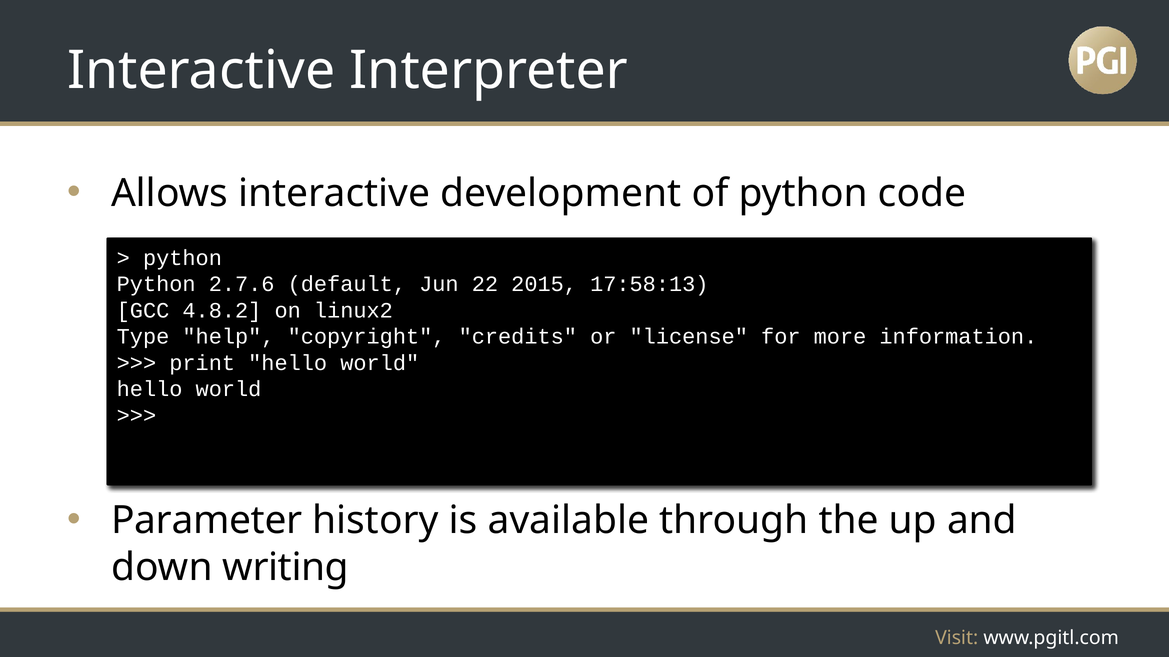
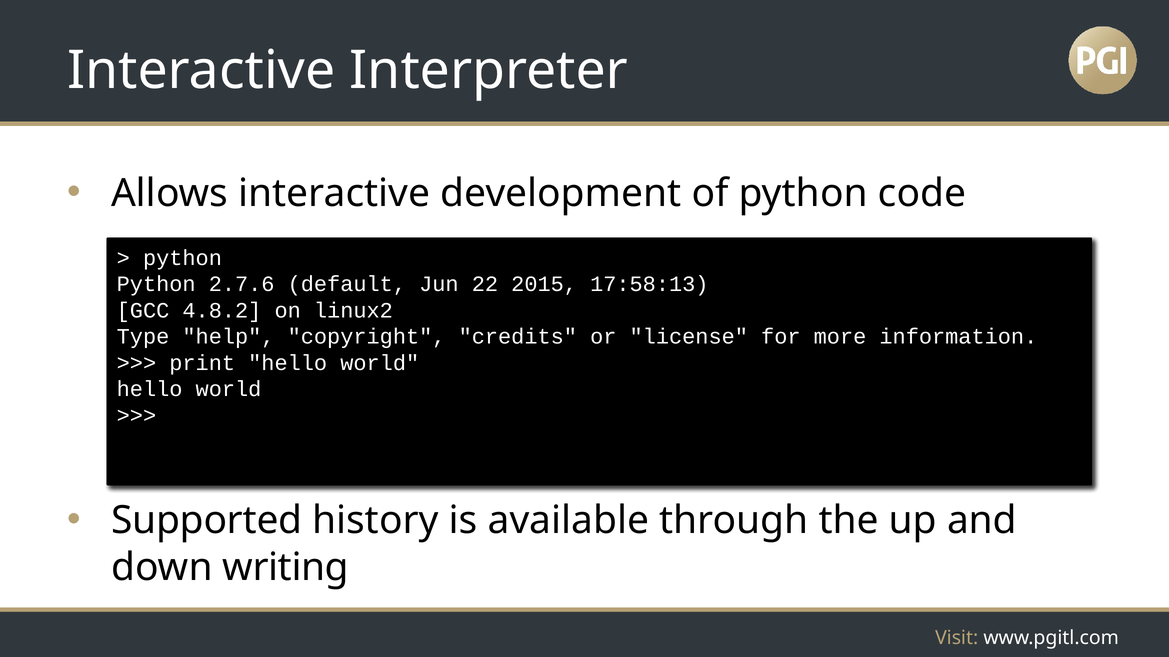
Parameter: Parameter -> Supported (207, 521)
